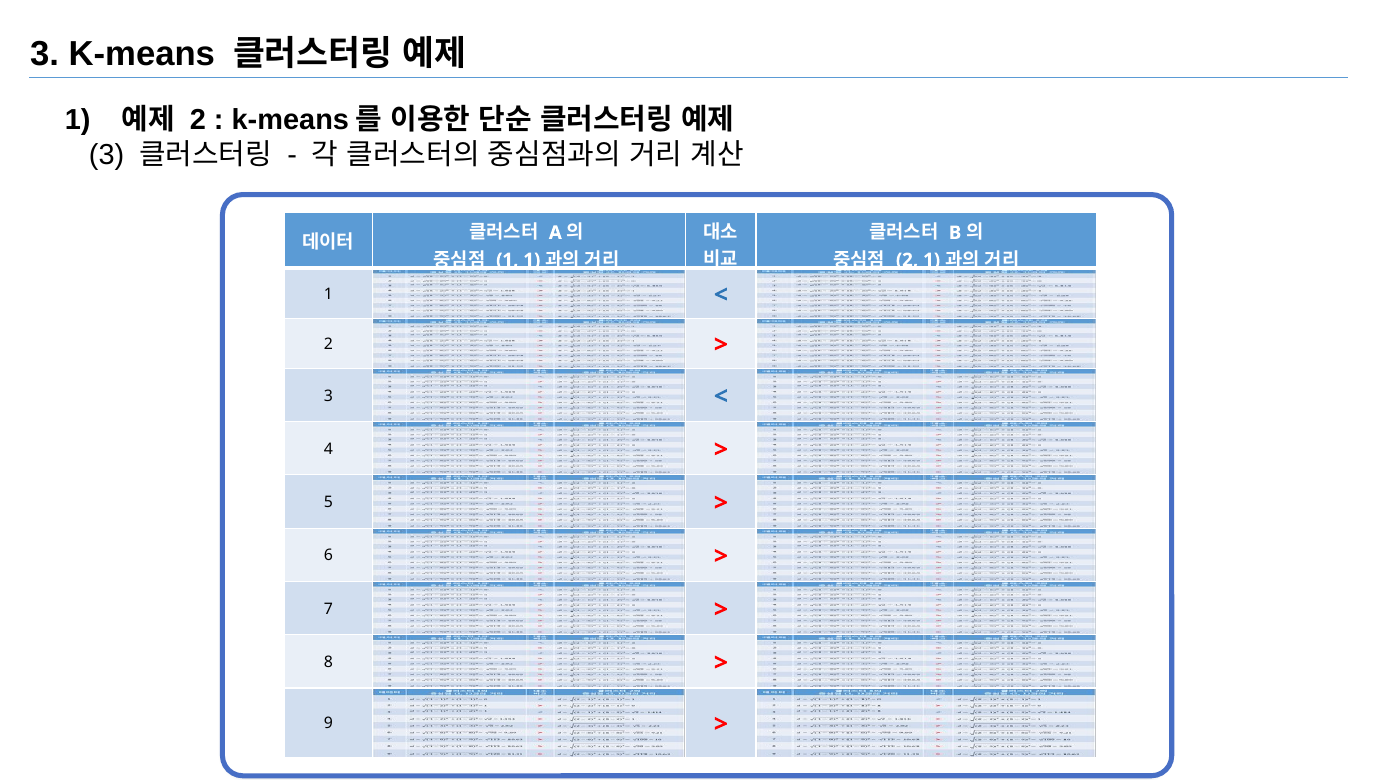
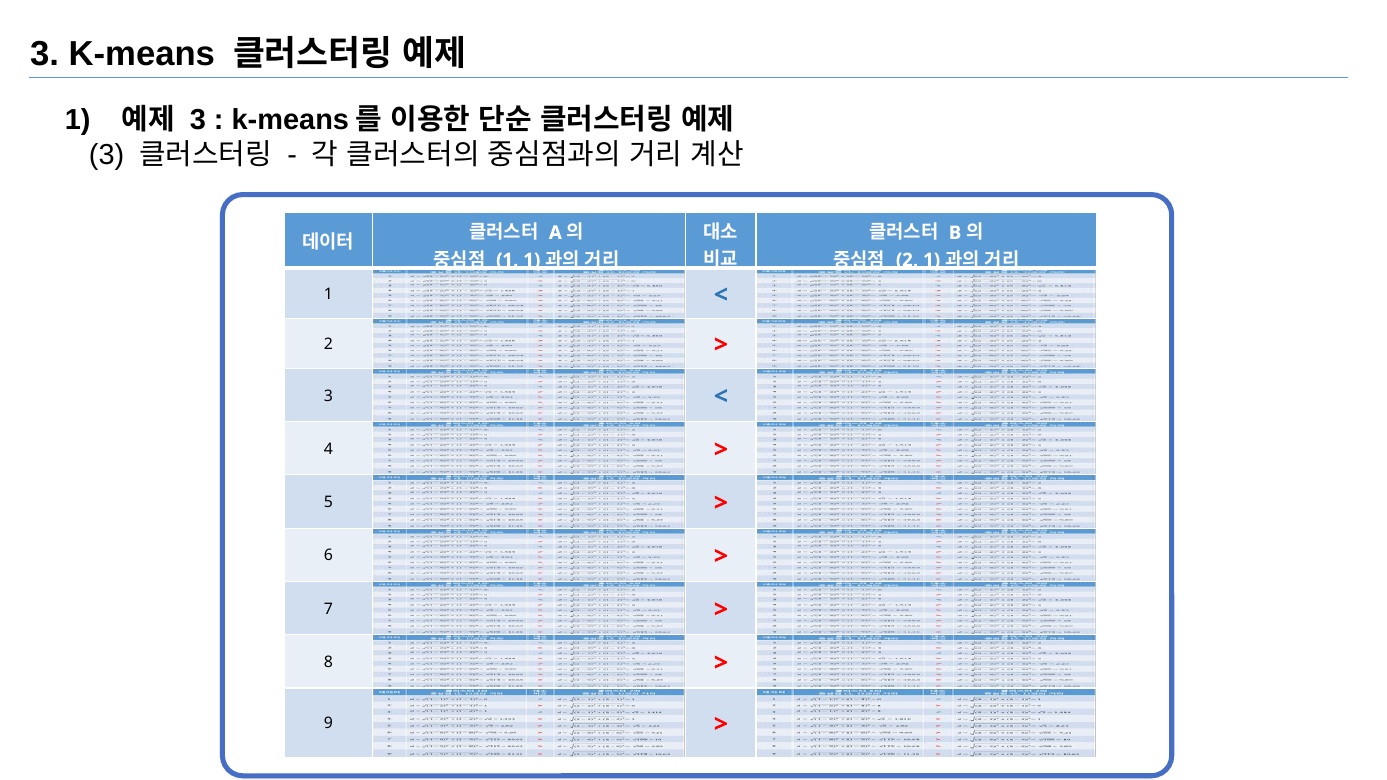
2: 2 -> 3 (198, 120)
